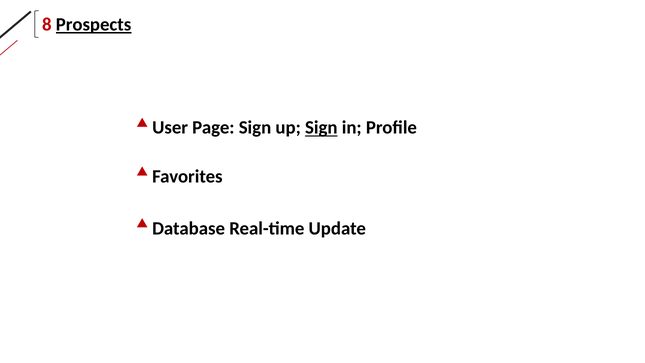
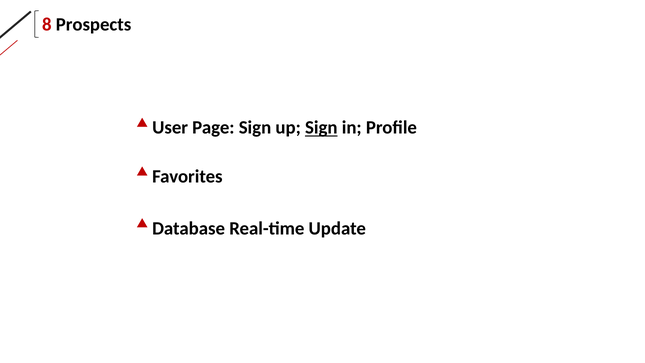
Prospects underline: present -> none (94, 25)
